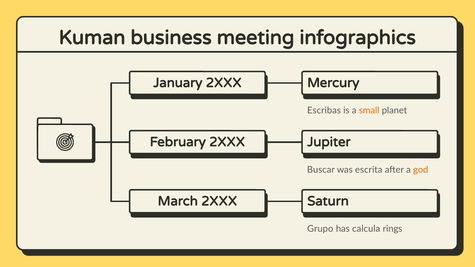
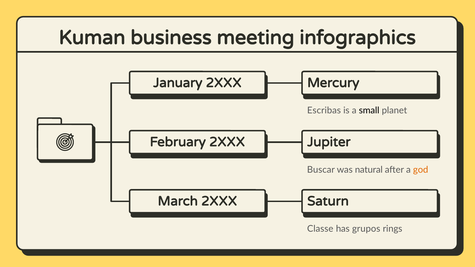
small colour: orange -> black (369, 111)
escrita: escrita -> natural (369, 170)
Grupo: Grupo -> Classe (320, 229)
calcula: calcula -> grupos (366, 229)
